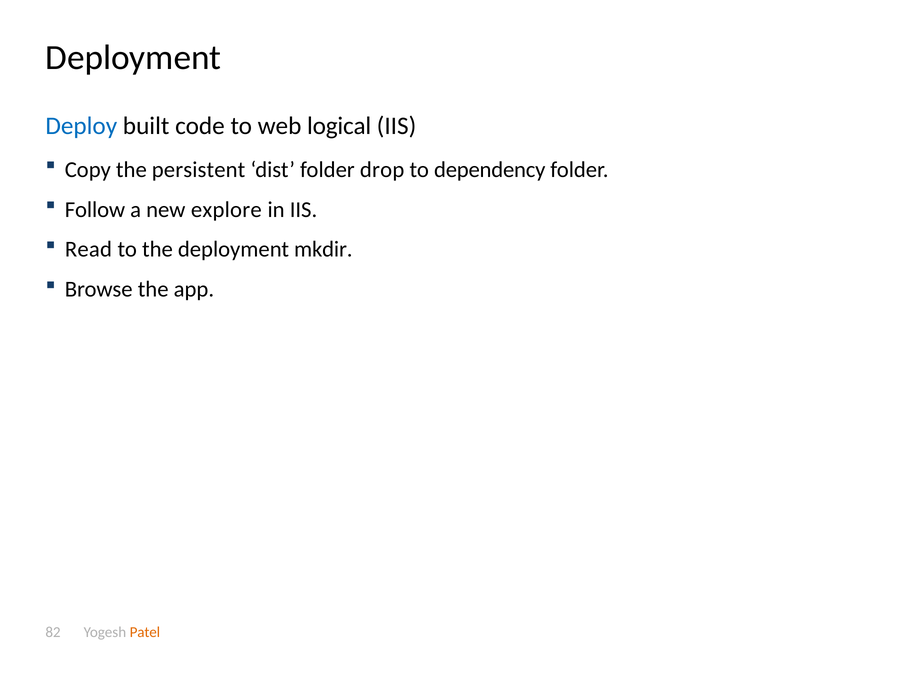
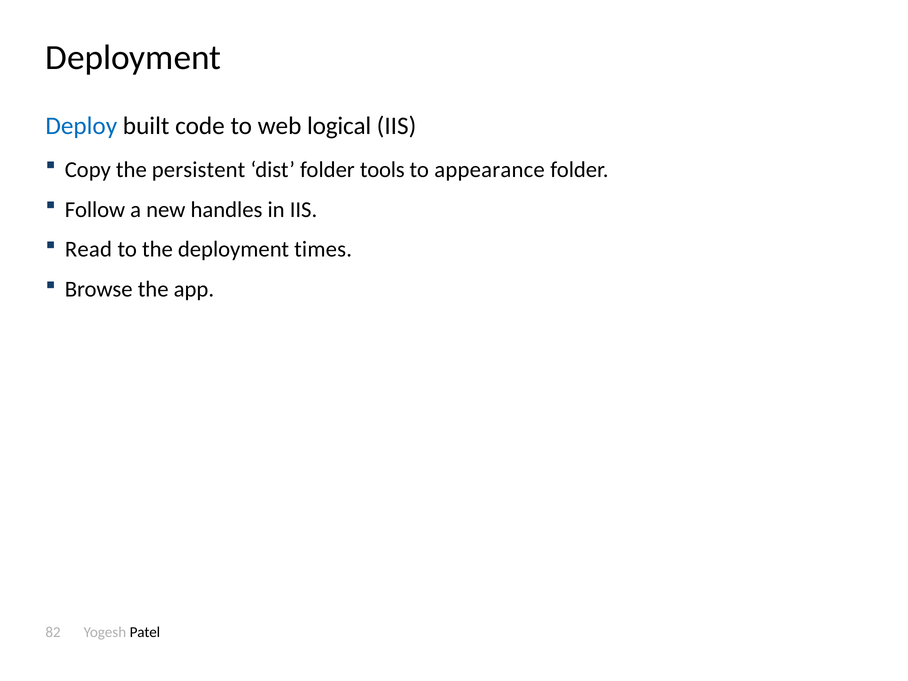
drop: drop -> tools (382, 170)
dependency: dependency -> appearance (490, 170)
explore: explore -> handles (226, 210)
mkdir: mkdir -> times (323, 249)
Patel colour: orange -> black (145, 632)
